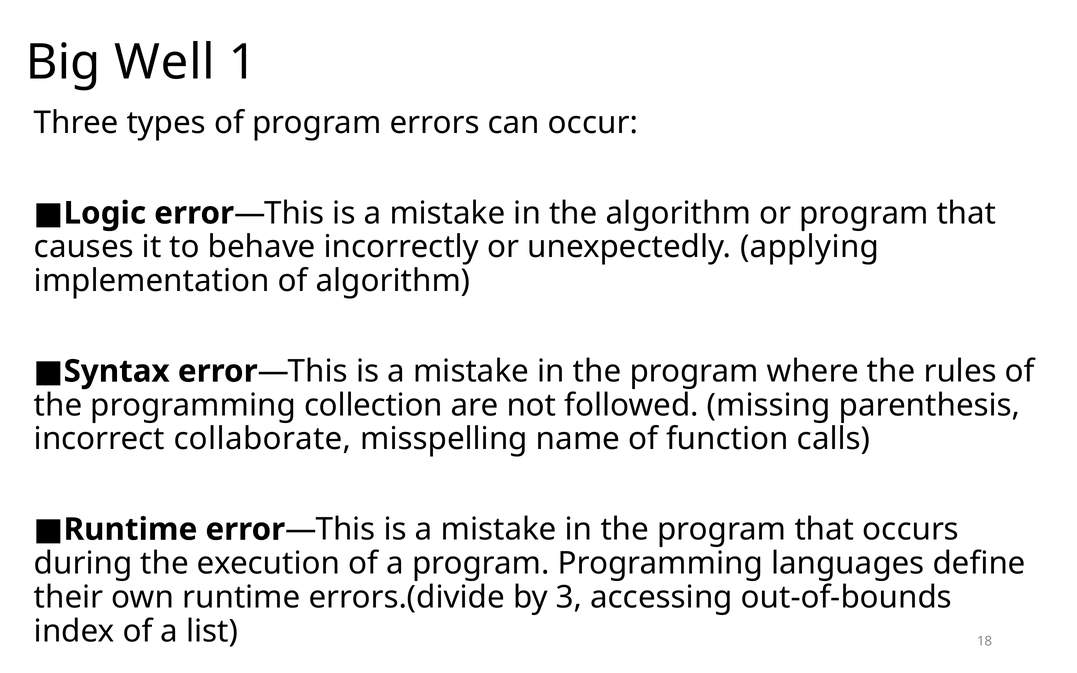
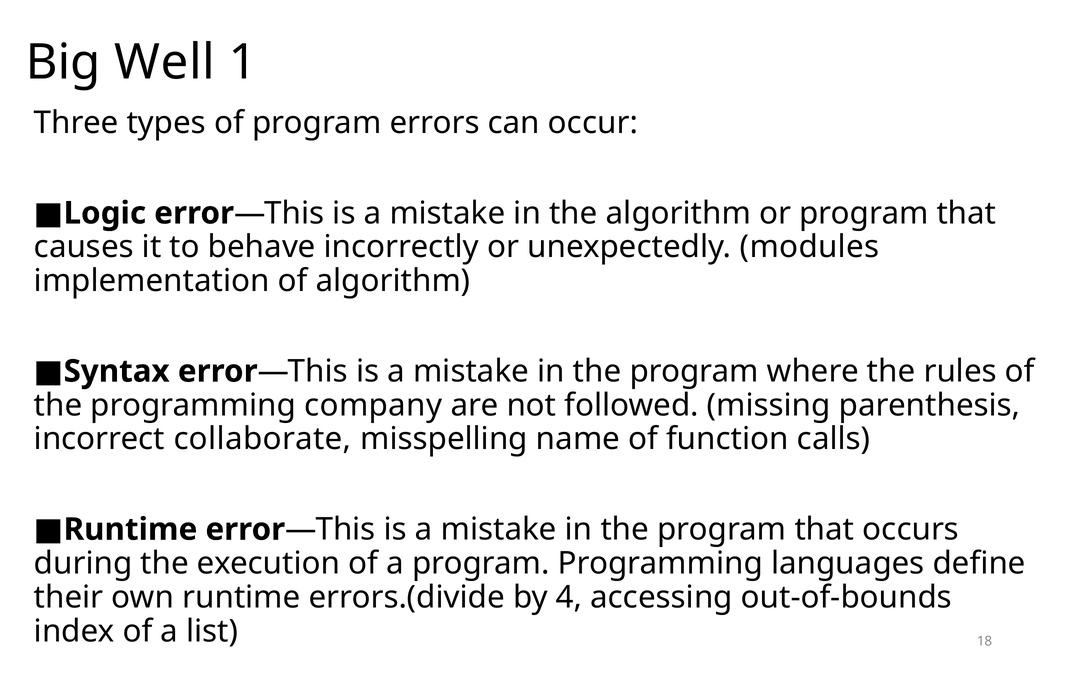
applying: applying -> modules (810, 247)
collection: collection -> company (373, 405)
3: 3 -> 4 (569, 597)
